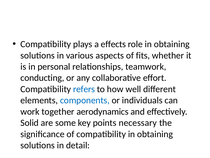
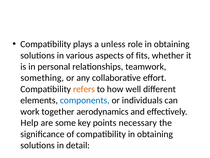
effects: effects -> unless (113, 44)
conducting: conducting -> something (42, 78)
refers colour: blue -> orange (84, 89)
Solid: Solid -> Help (30, 122)
